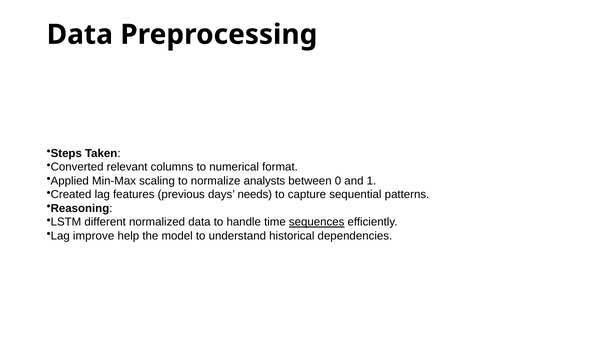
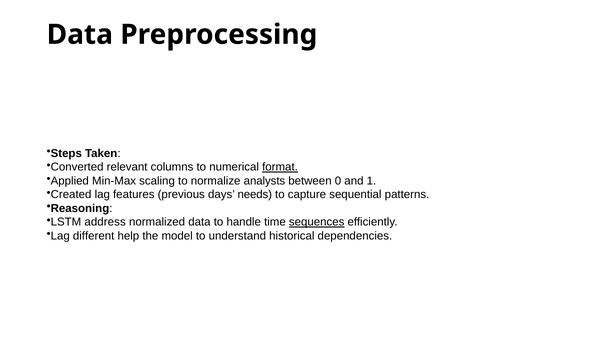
format underline: none -> present (280, 167)
different: different -> address (105, 222)
improve: improve -> different (94, 236)
